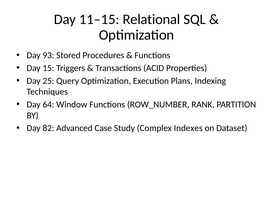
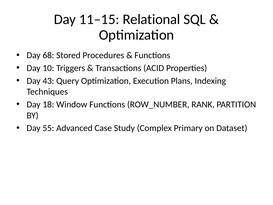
93: 93 -> 68 (48, 55)
15: 15 -> 10 (48, 68)
25: 25 -> 43 (48, 81)
64: 64 -> 18 (48, 104)
82: 82 -> 55 (48, 128)
Indexes: Indexes -> Primary (188, 128)
